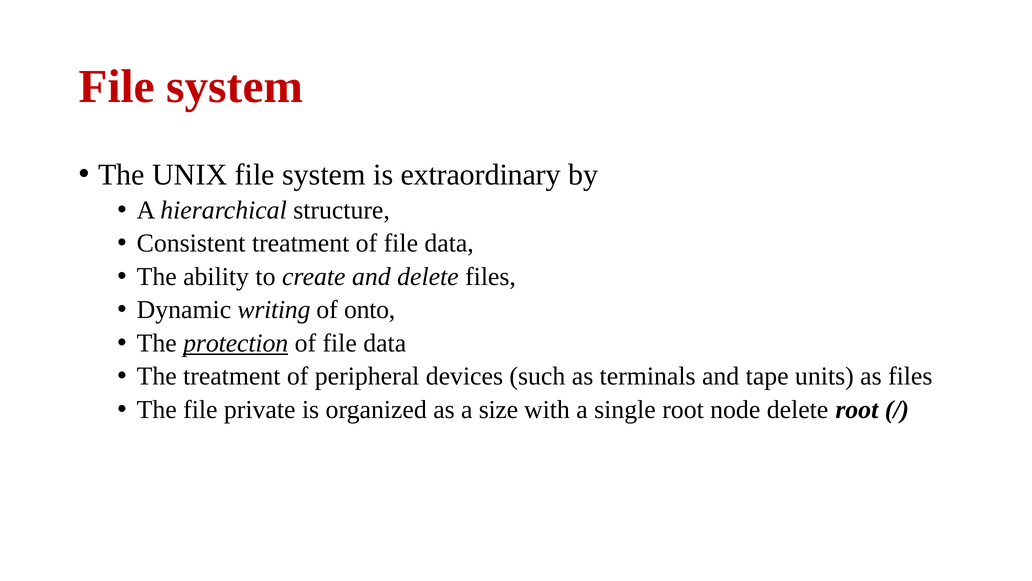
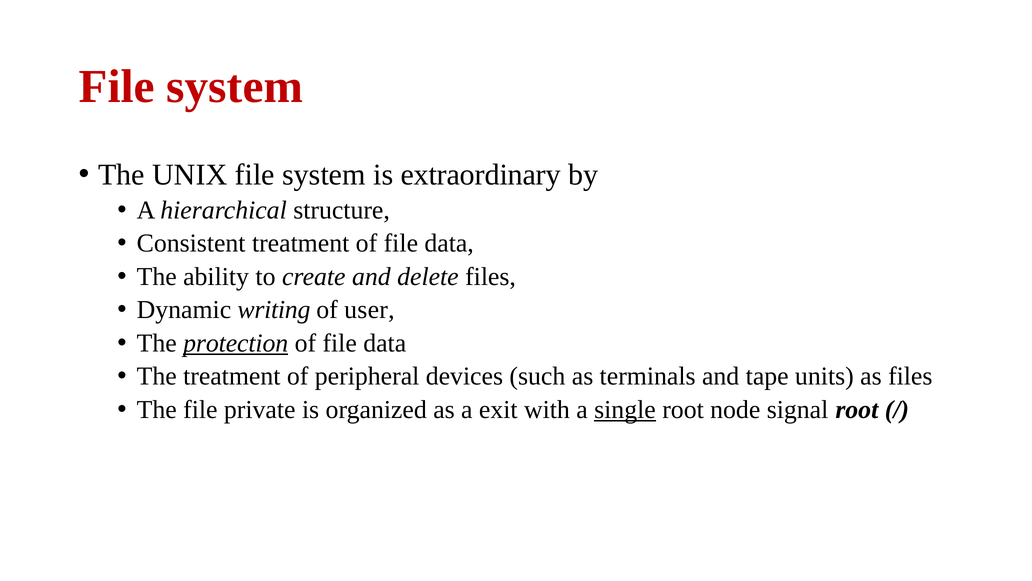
onto: onto -> user (369, 310)
size: size -> exit (498, 409)
single underline: none -> present (625, 409)
node delete: delete -> signal (798, 409)
